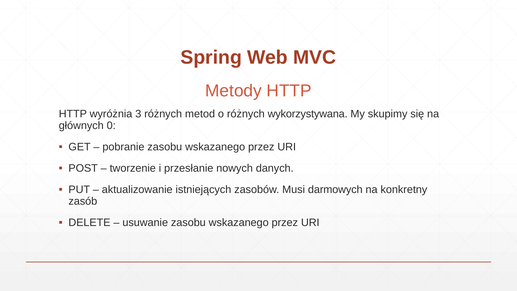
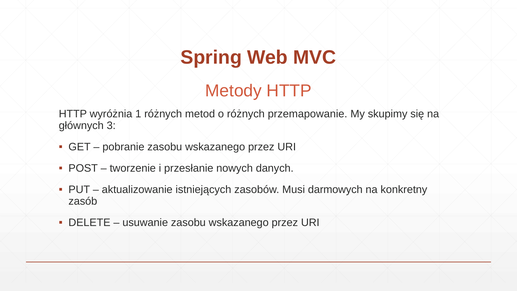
3: 3 -> 1 (138, 114)
wykorzystywana: wykorzystywana -> przemapowanie (308, 114)
0: 0 -> 3 (111, 125)
